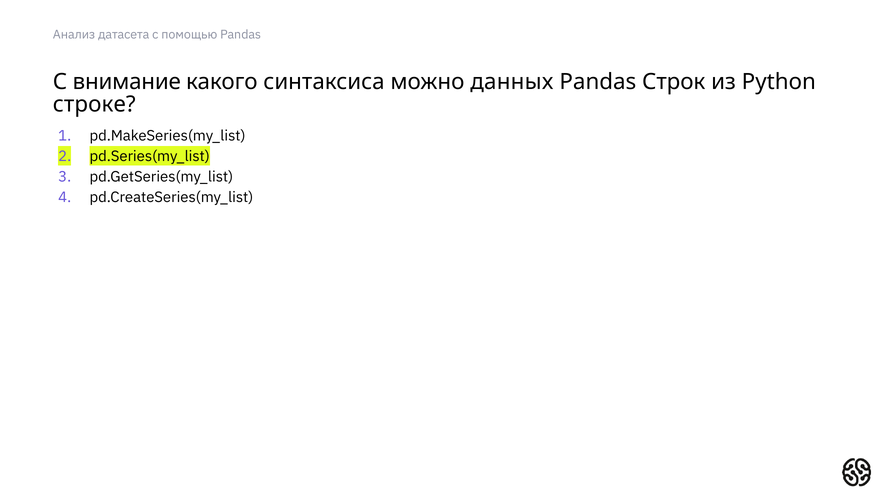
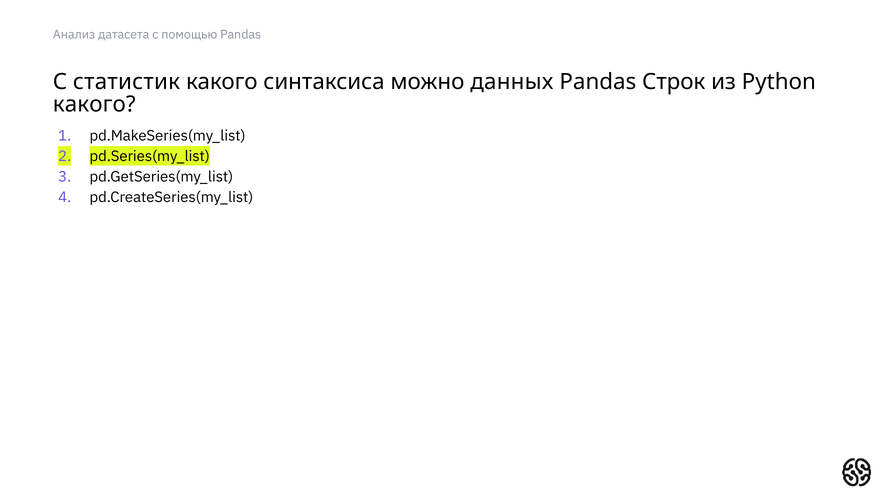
внимание: внимание -> статистик (127, 82)
строке: строке -> какого (94, 105)
